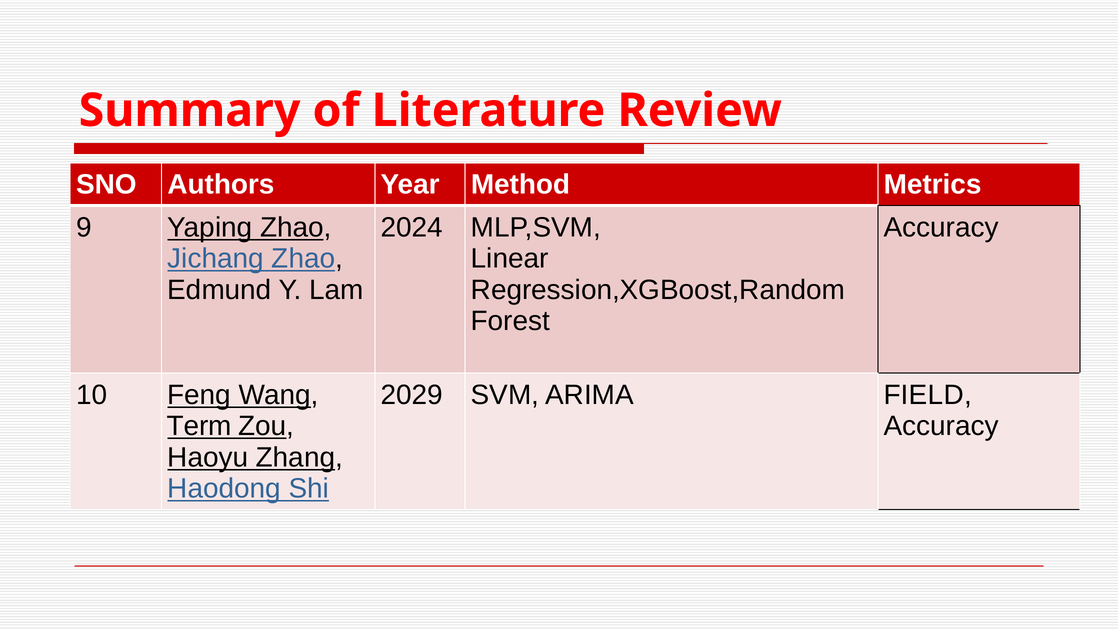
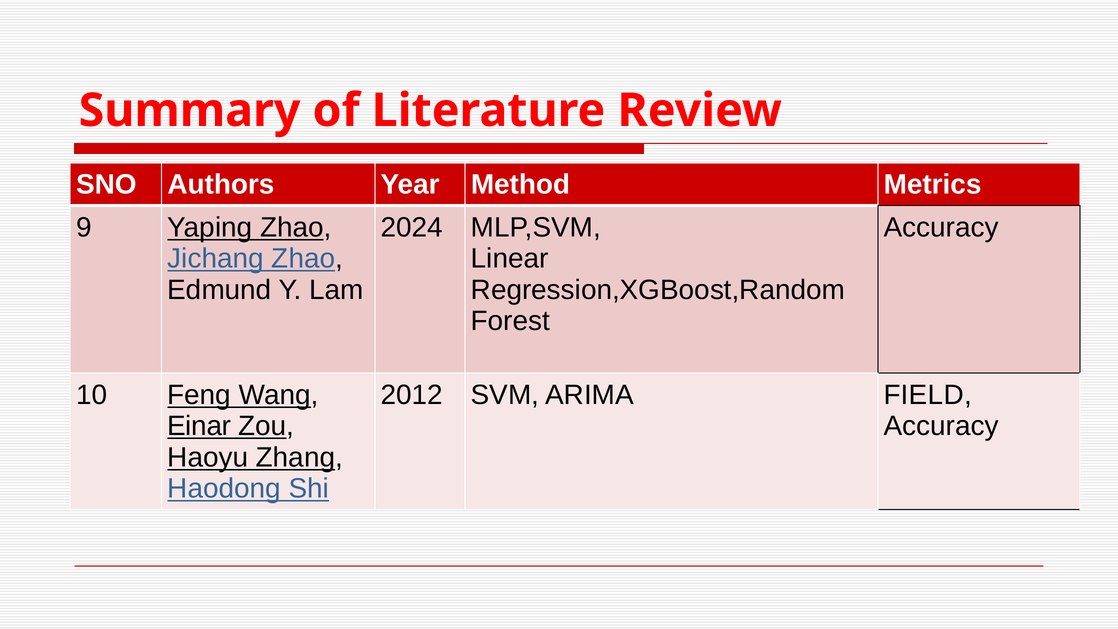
2029: 2029 -> 2012 (412, 395)
Term: Term -> Einar (199, 426)
